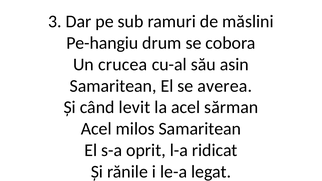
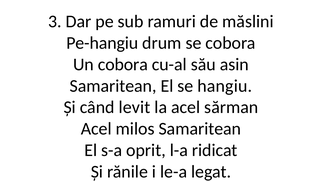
Un crucea: crucea -> cobora (123, 64)
averea: averea -> hangiu (225, 86)
